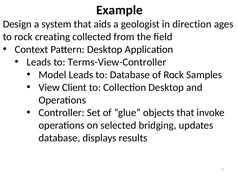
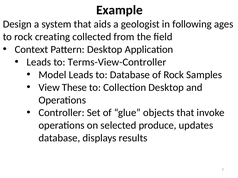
direction: direction -> following (192, 24)
Client: Client -> These (74, 88)
bridging: bridging -> produce (158, 126)
